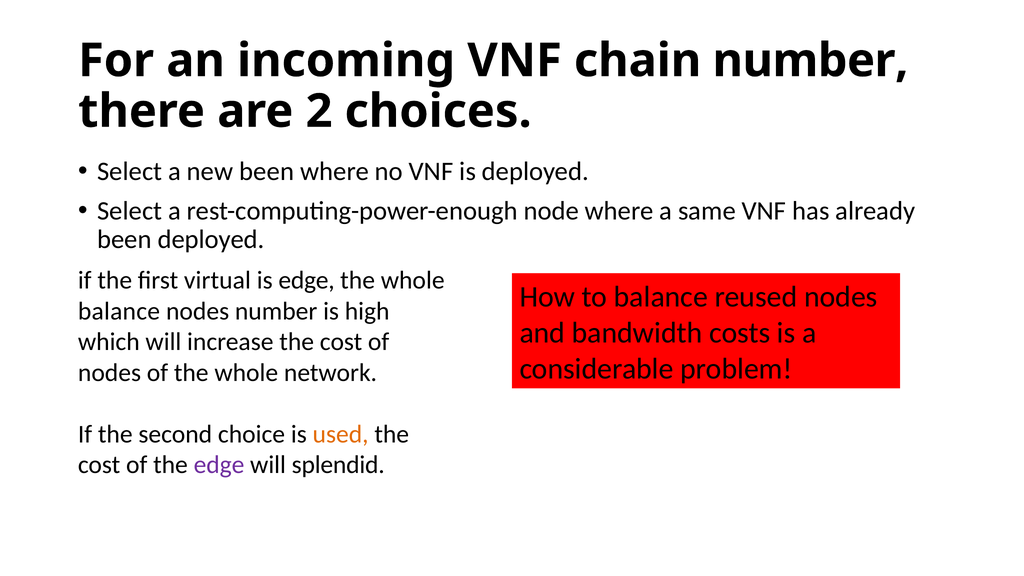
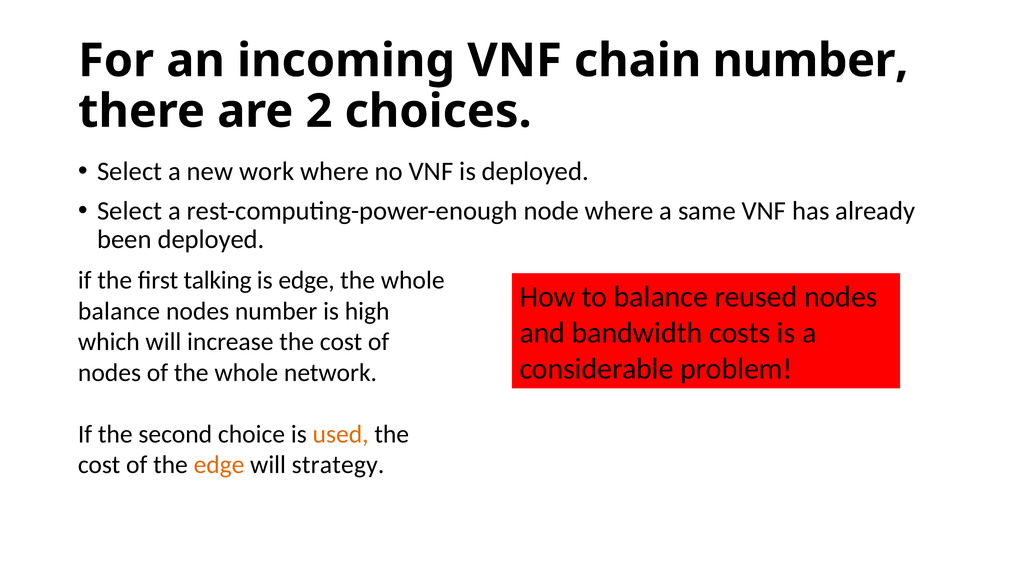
new been: been -> work (267, 171)
virtual: virtual -> talking (218, 281)
edge colour: purple -> orange (219, 465)
splendid: splendid -> strategy (338, 465)
